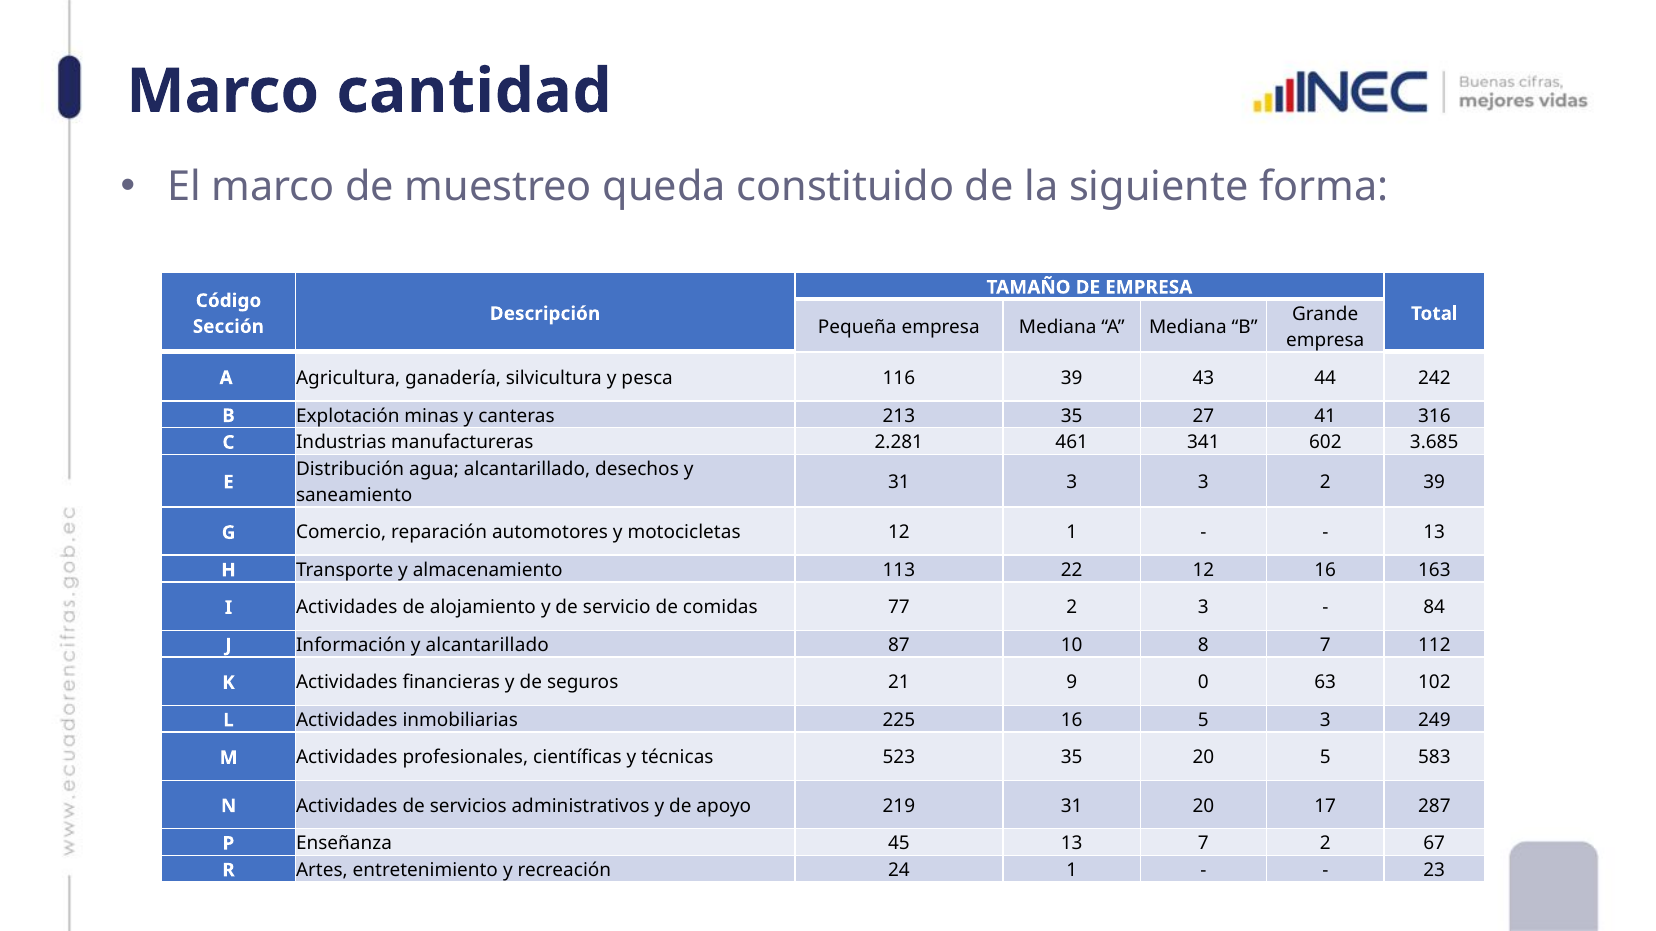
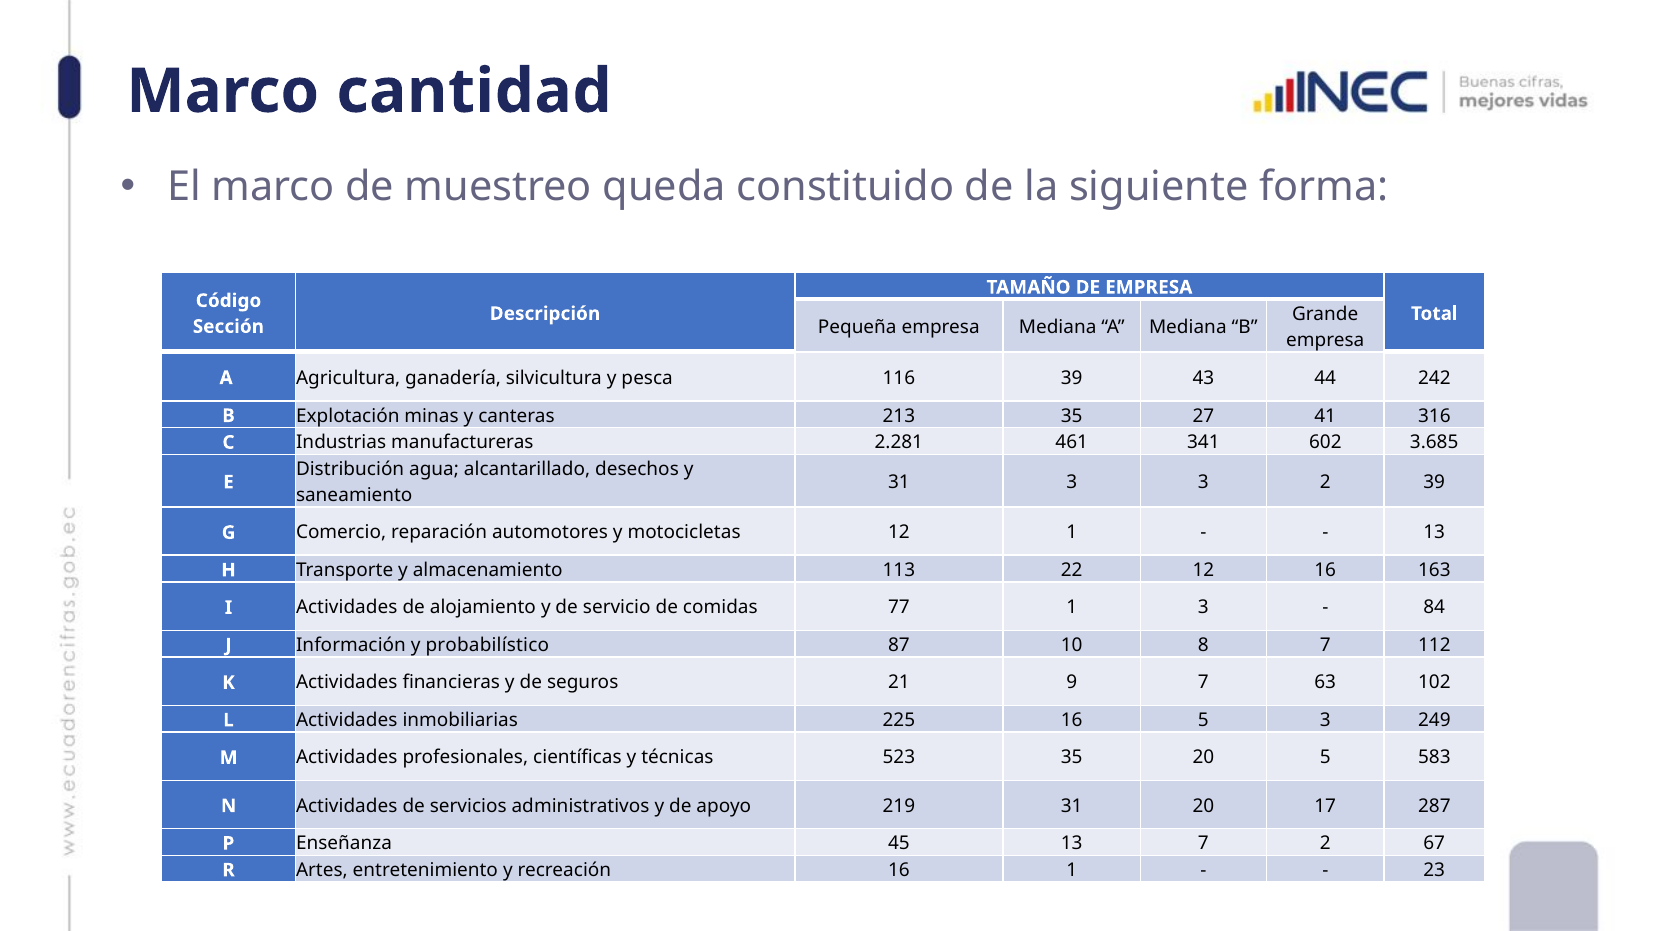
77 2: 2 -> 1 (1072, 608)
y alcantarillado: alcantarillado -> probabilístico (487, 645)
9 0: 0 -> 7 (1203, 683)
recreación 24: 24 -> 16 (899, 871)
